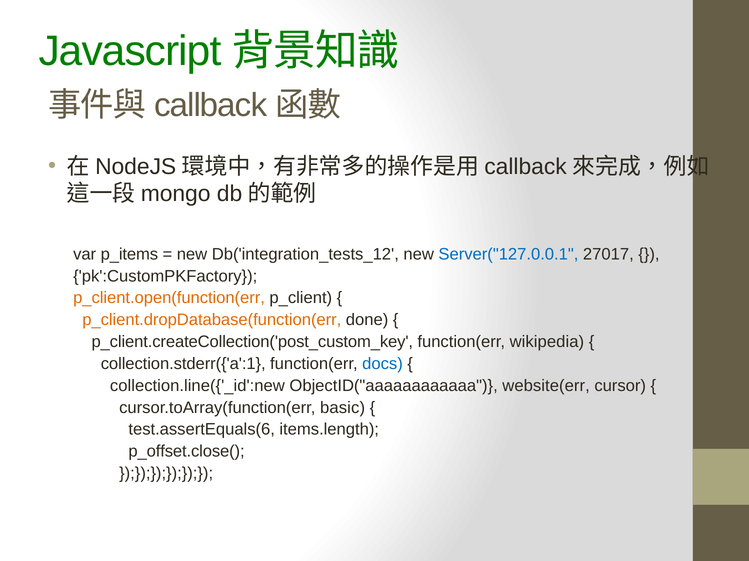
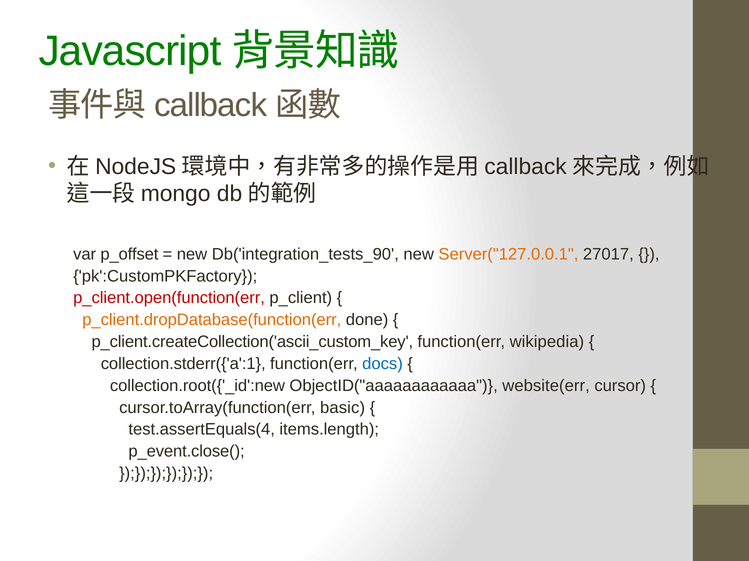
p_items: p_items -> p_offset (129, 255)
Db('integration_tests_12: Db('integration_tests_12 -> Db('integration_tests_90 (305, 255)
Server("127.0.0.1 colour: blue -> orange (508, 255)
p_client.open(function(err colour: orange -> red (169, 298)
p_client.createCollection('post_custom_key: p_client.createCollection('post_custom_key -> p_client.createCollection('ascii_custom_key (252, 342)
collection.line({'_id':new: collection.line({'_id':new -> collection.root({'_id':new (197, 386)
test.assertEquals(6: test.assertEquals(6 -> test.assertEquals(4 (202, 430)
p_offset.close(: p_offset.close( -> p_event.close( (187, 452)
